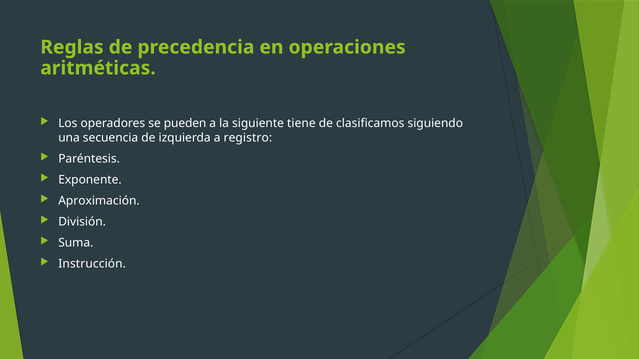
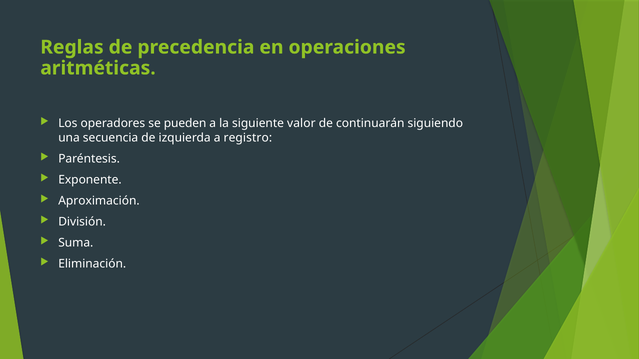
tiene: tiene -> valor (301, 124)
clasificamos: clasificamos -> continuarán (370, 124)
Instrucción: Instrucción -> Eliminación (92, 264)
